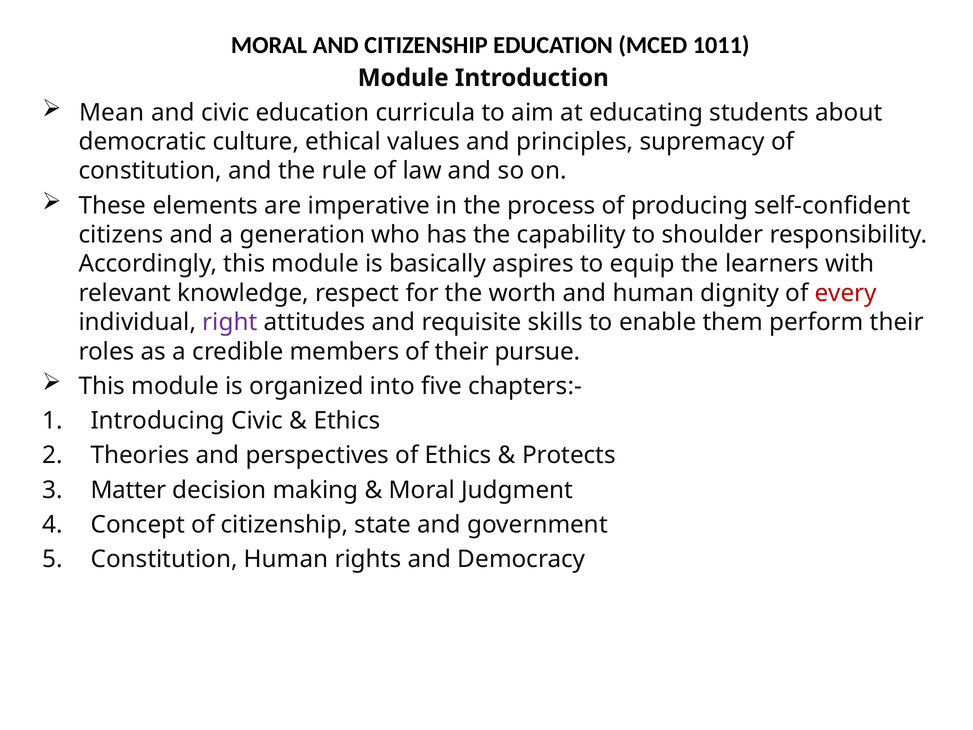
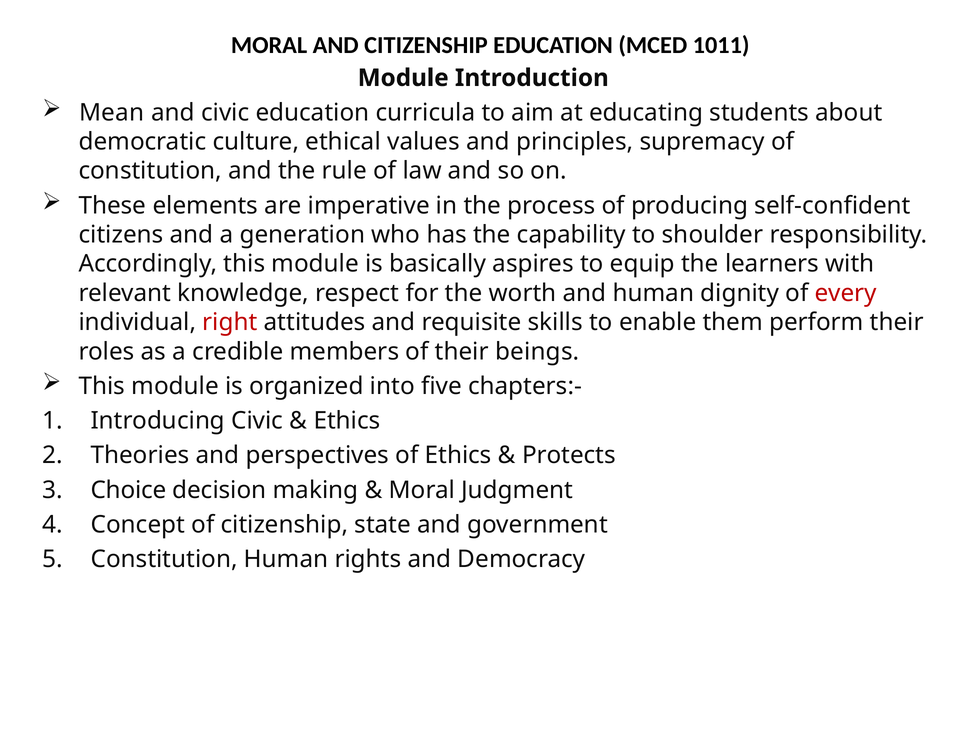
right colour: purple -> red (230, 322)
pursue: pursue -> beings (537, 351)
Matter: Matter -> Choice (129, 490)
